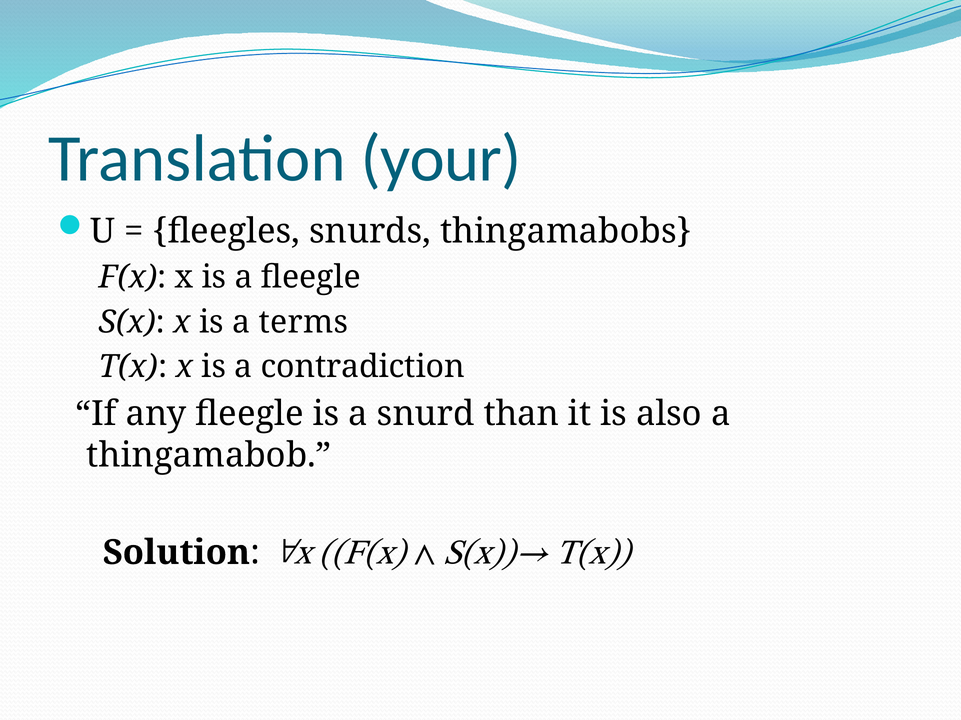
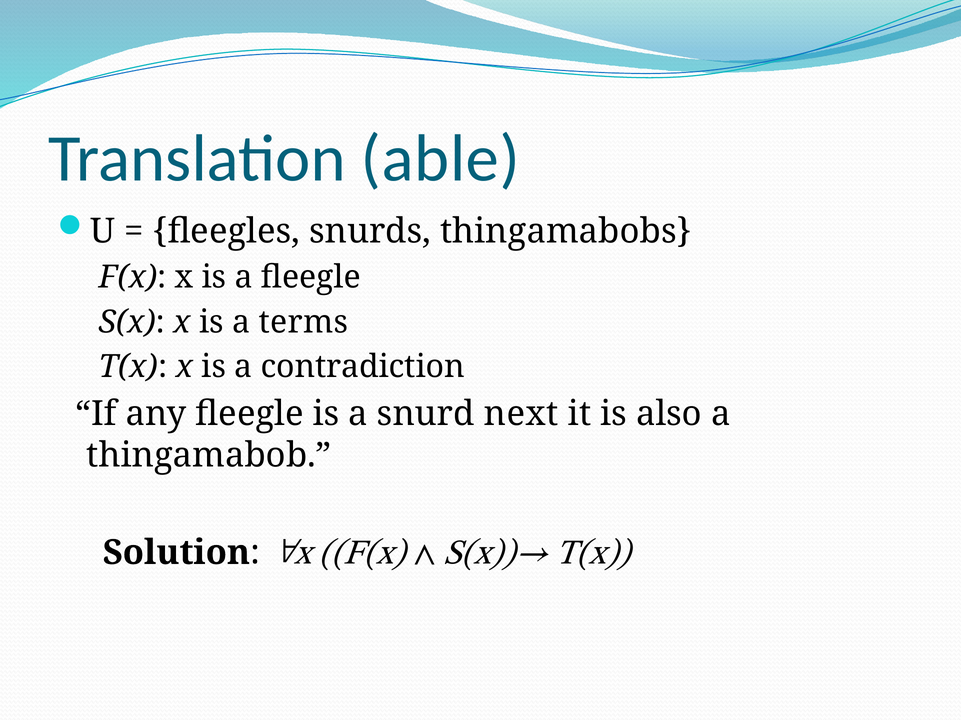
your: your -> able (440, 159)
than: than -> next (521, 414)
